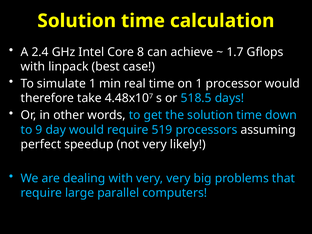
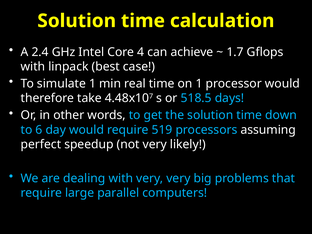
8: 8 -> 4 (141, 52)
9: 9 -> 6 (39, 130)
